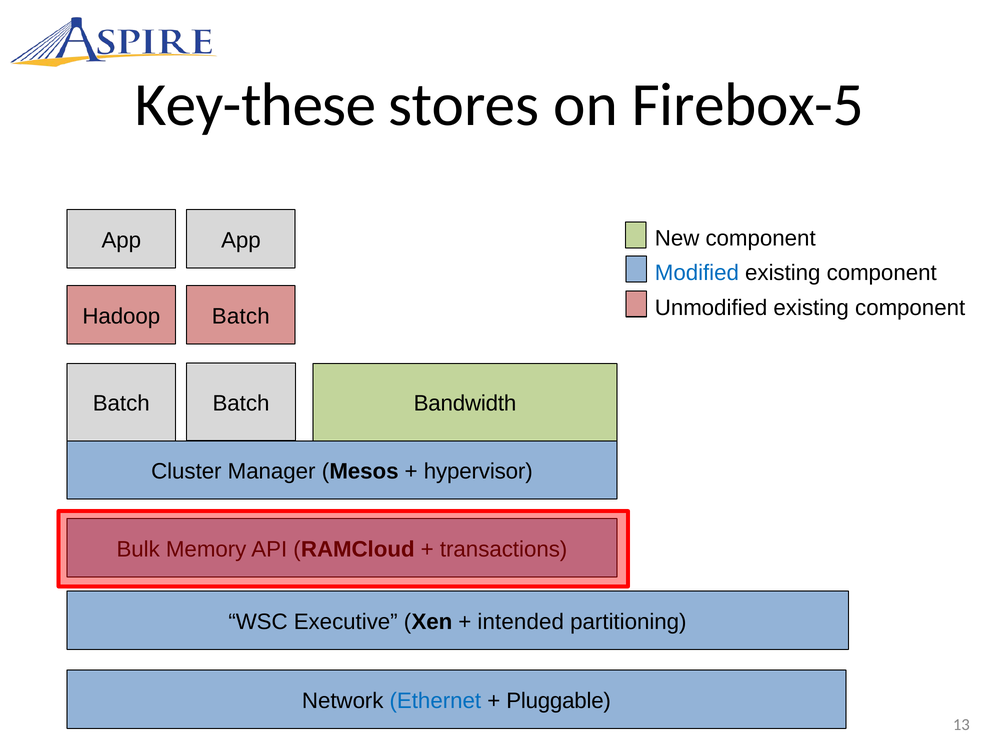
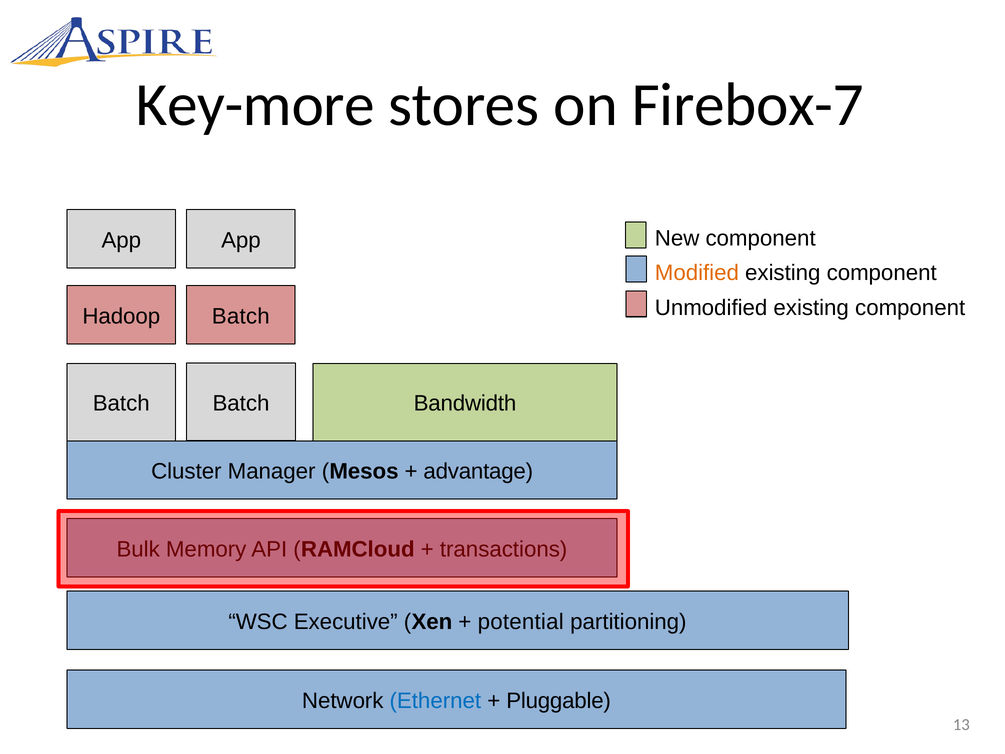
Key-these: Key-these -> Key-more (255, 105)
Firebox-5: Firebox-5 -> Firebox-7 (748, 105)
Modified colour: blue -> orange (697, 273)
hypervisor: hypervisor -> advantage (478, 471)
intended: intended -> potential (521, 622)
